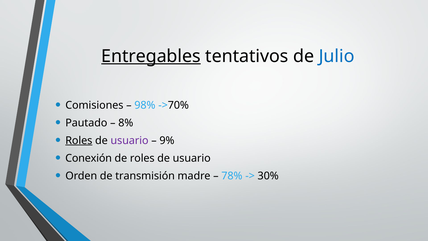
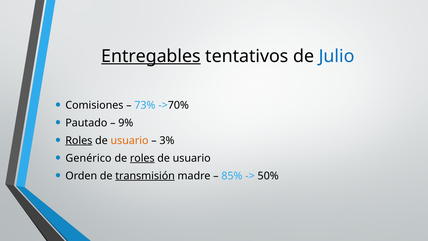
98%: 98% -> 73% (145, 105)
8%: 8% -> 9% (126, 123)
usuario colour: purple -> orange (130, 140)
9%: 9% -> 3% (167, 140)
Conexión: Conexión -> Genérico (89, 158)
roles underline: none -> present (142, 158)
transmisión underline: none -> present (145, 176)
78%: 78% -> 85% (232, 176)
30%: 30% -> 50% (268, 176)
